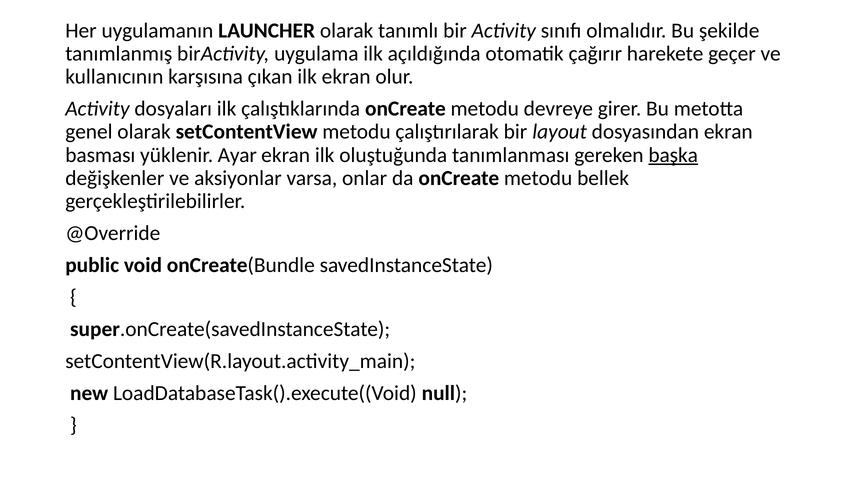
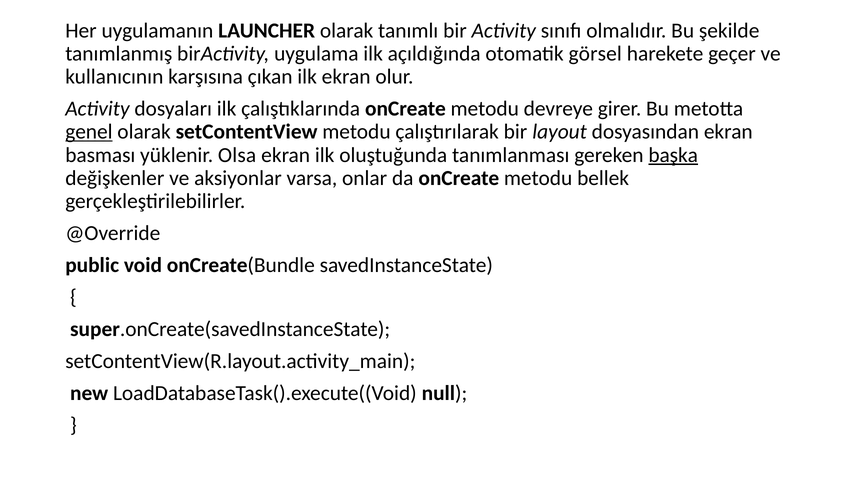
çağırır: çağırır -> görsel (595, 54)
genel underline: none -> present (89, 132)
Ayar: Ayar -> Olsa (237, 155)
